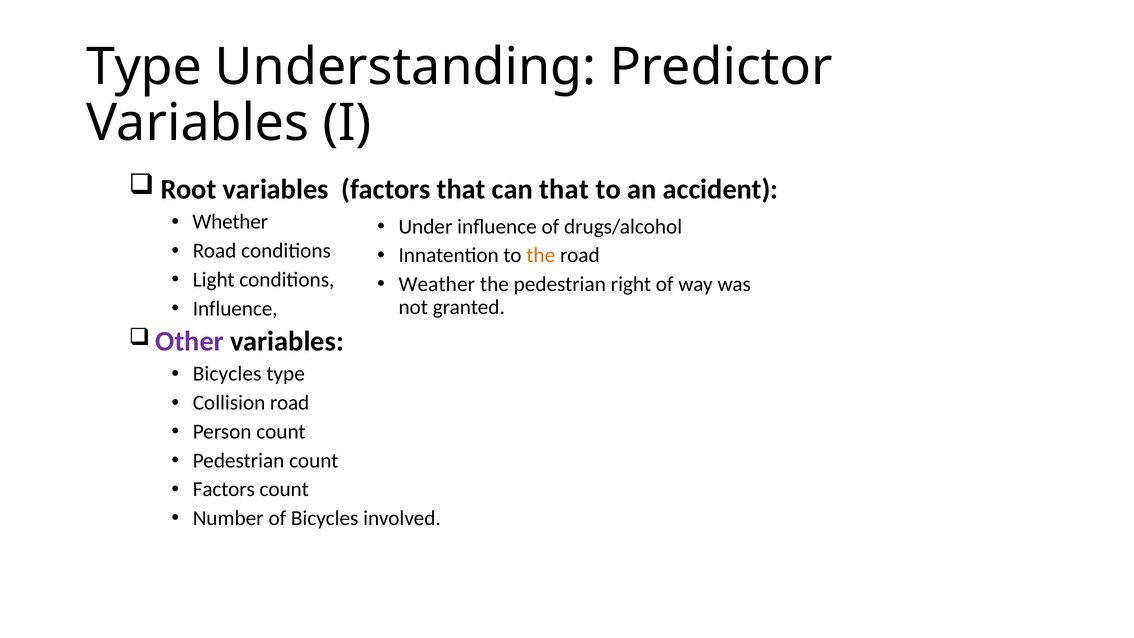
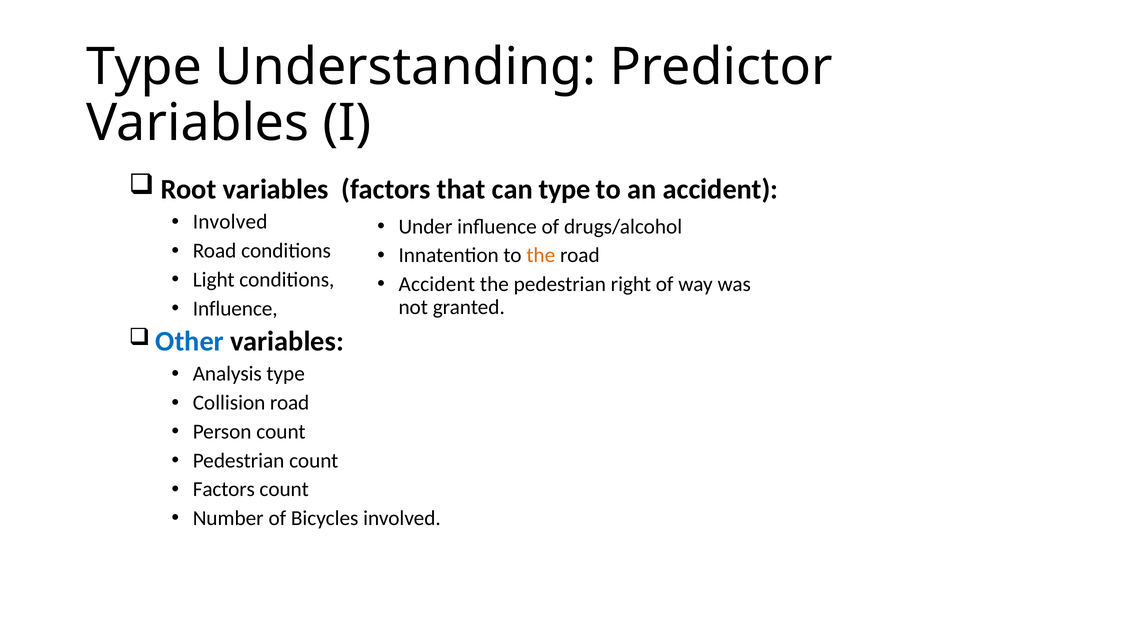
can that: that -> type (564, 189)
Whether: Whether -> Involved (230, 222)
Weather: Weather -> Accident (437, 284)
Other colour: purple -> blue (190, 341)
Bicycles: Bicycles -> Analysis (227, 374)
